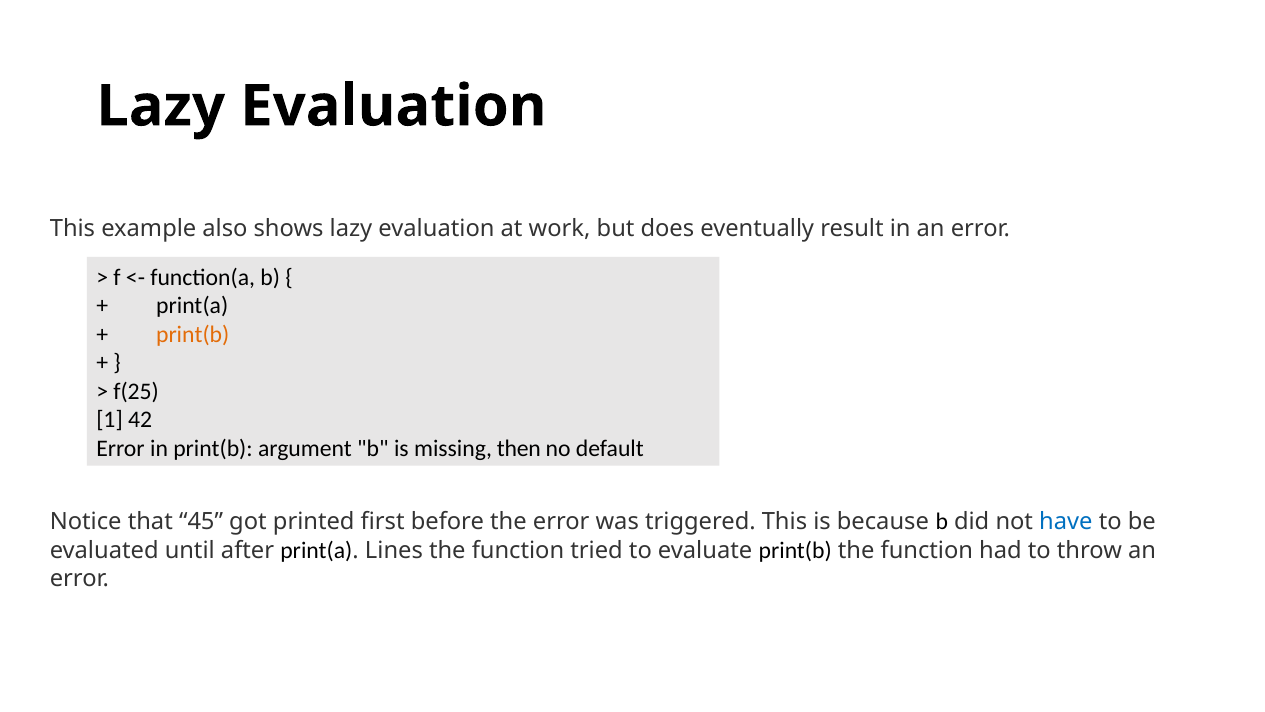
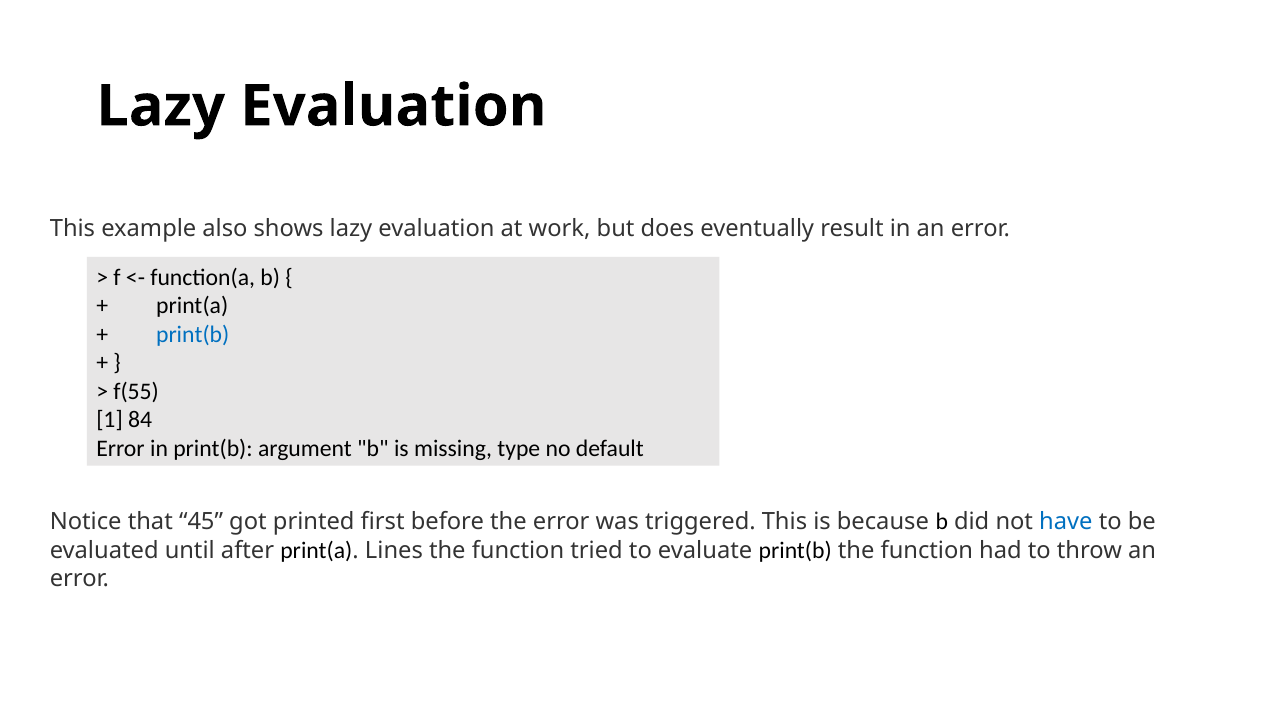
print(b colour: orange -> blue (193, 334)
f(25: f(25 -> f(55 (136, 391)
42: 42 -> 84 (140, 420)
then: then -> type (519, 448)
